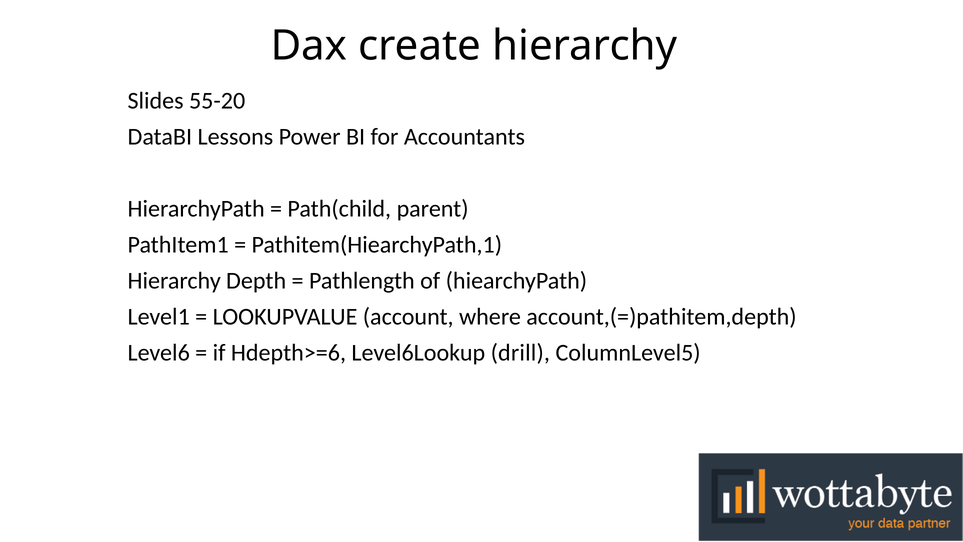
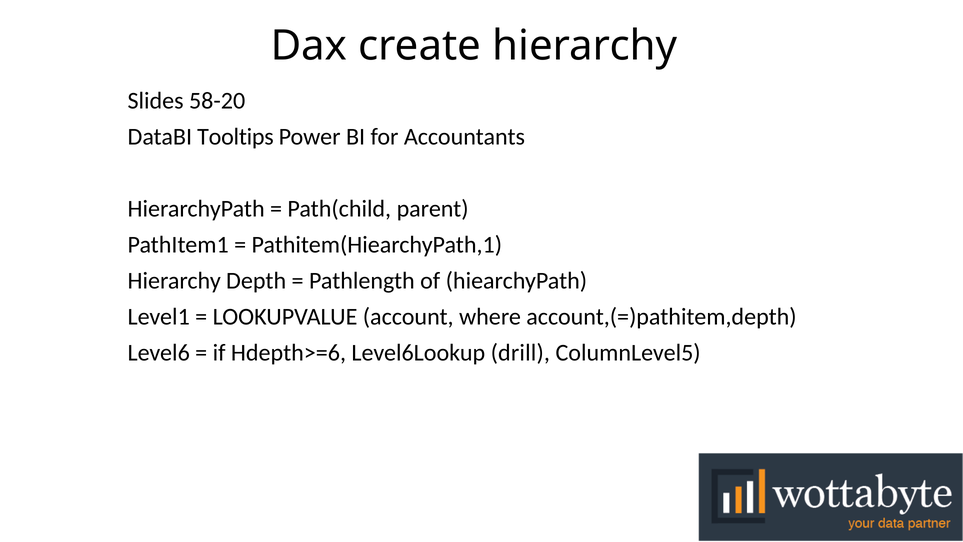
55-20: 55-20 -> 58-20 (217, 101)
Lessons: Lessons -> Tooltips (235, 137)
